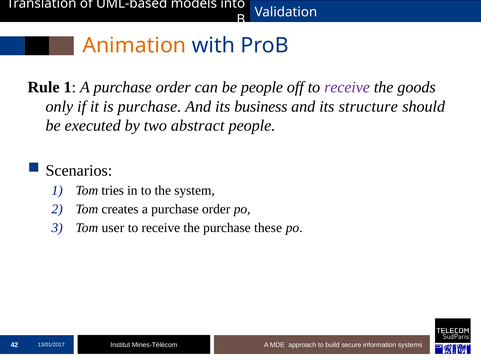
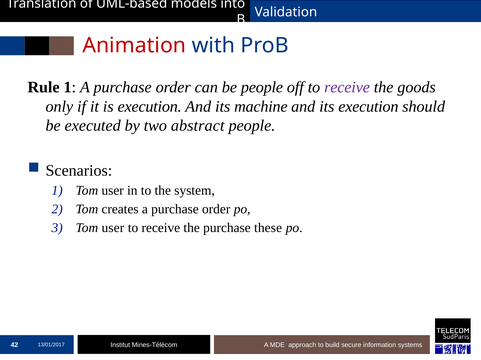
Animation colour: orange -> red (134, 45)
is purchase: purchase -> execution (150, 107)
business: business -> machine (261, 107)
its structure: structure -> execution (368, 107)
1 Tom tries: tries -> user (113, 191)
